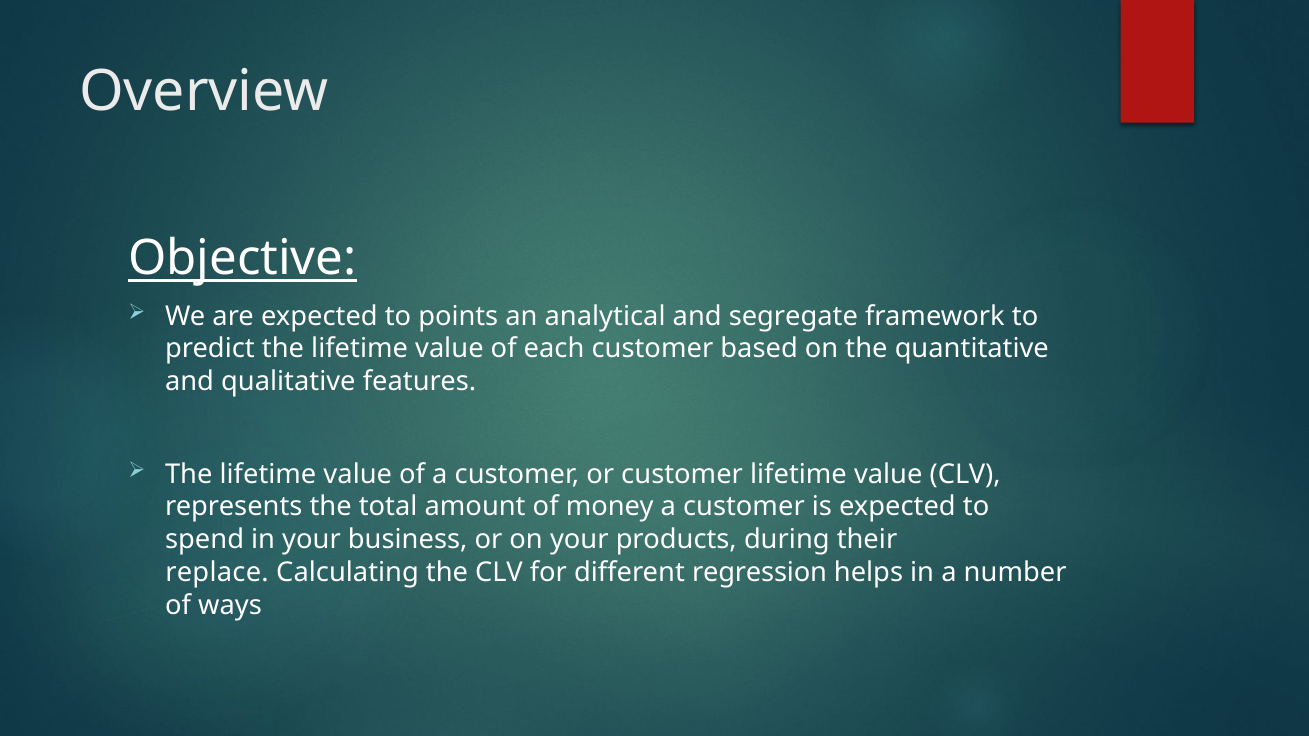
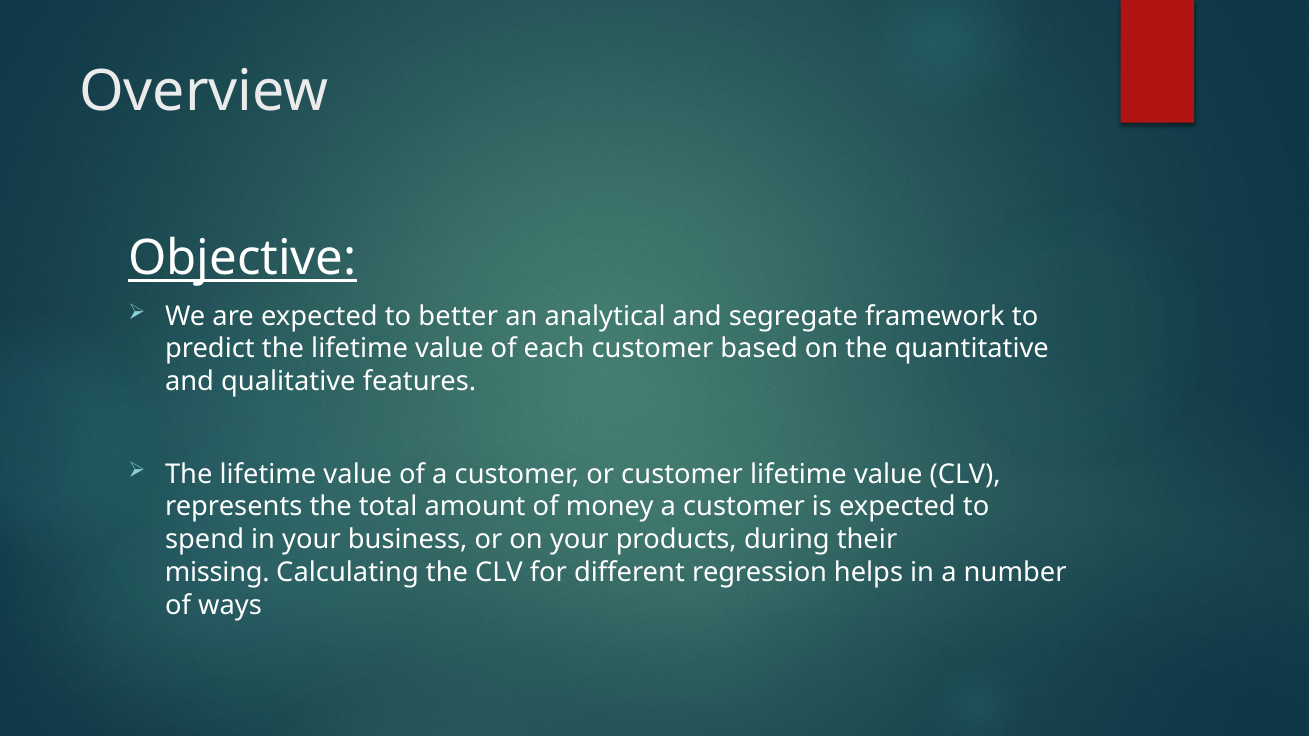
points: points -> better (458, 316)
replace: replace -> missing (217, 573)
